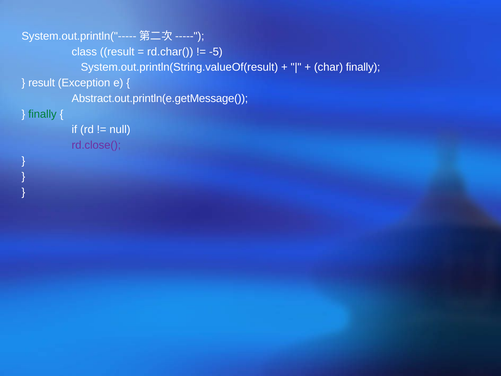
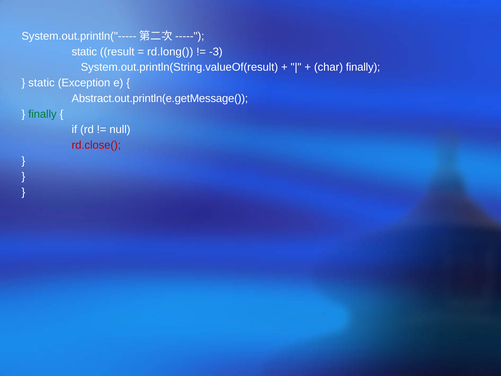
class: class -> static (84, 52)
rd.char(: rd.char( -> rd.long( (170, 52)
-5: -5 -> -3 (216, 52)
result: result -> static (42, 83)
rd.close( colour: purple -> red (96, 145)
